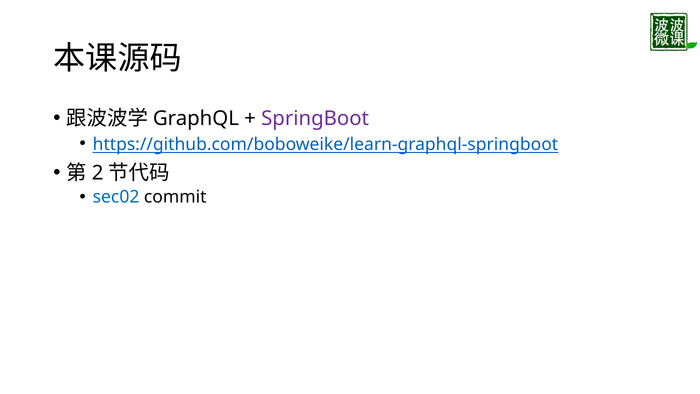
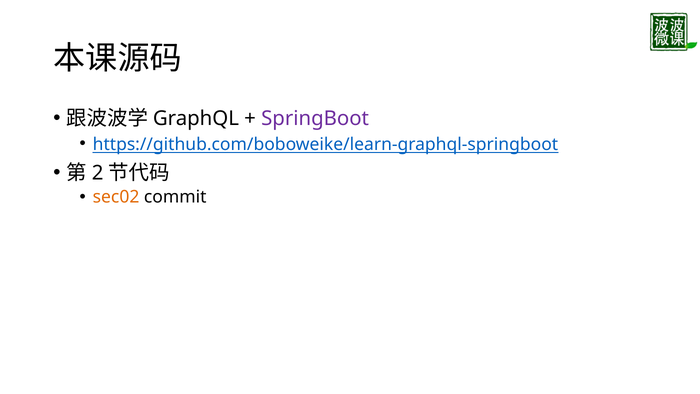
sec02 colour: blue -> orange (116, 197)
